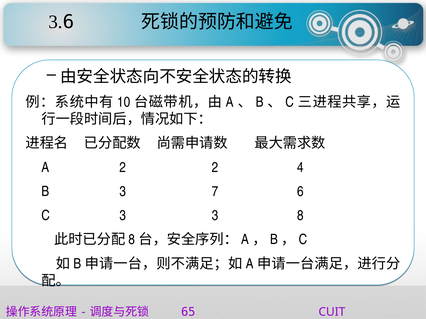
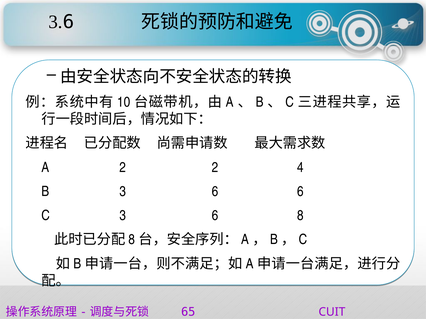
B 3 7: 7 -> 6 (215, 192)
C 3 3: 3 -> 6 (215, 216)
